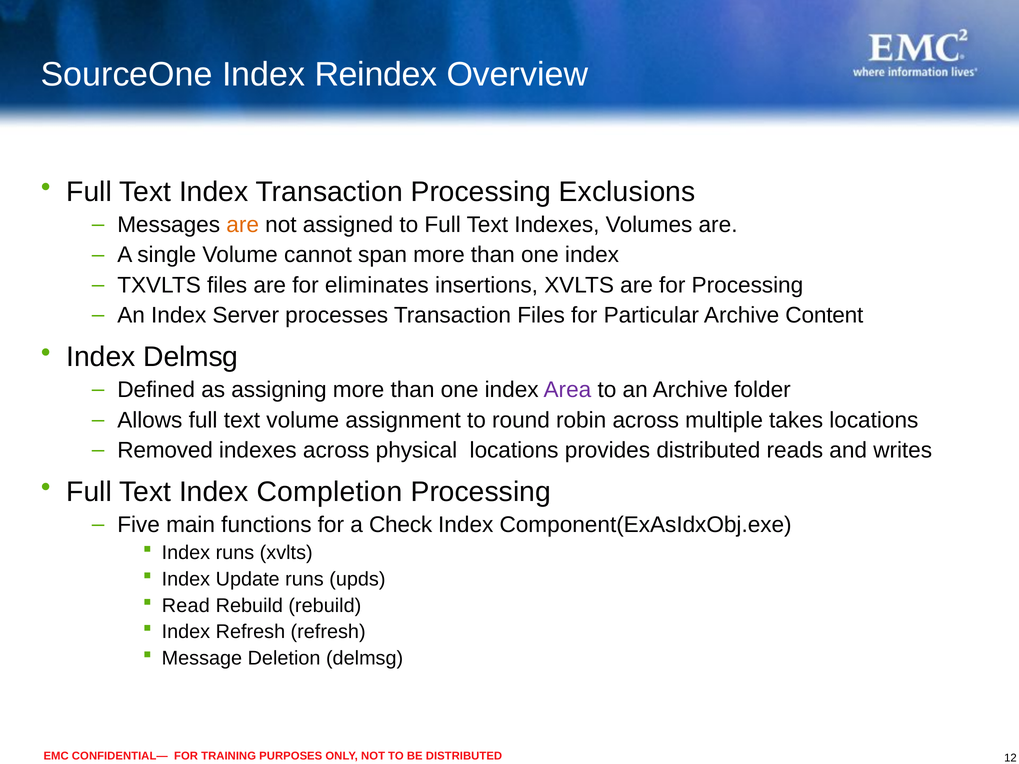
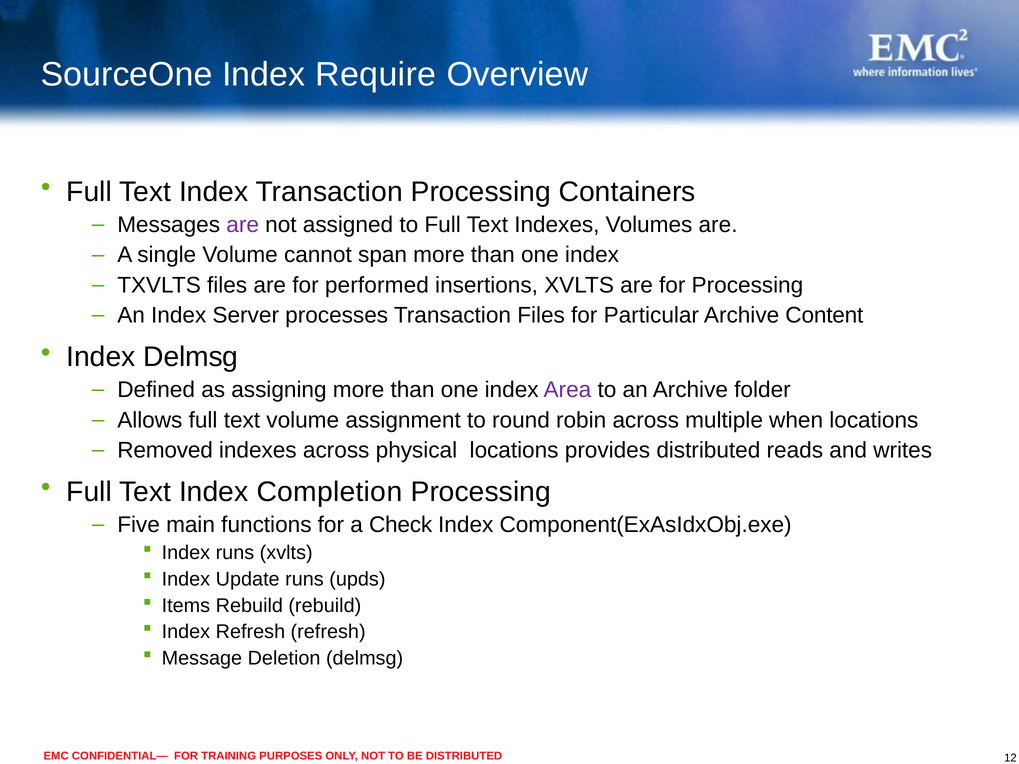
Reindex: Reindex -> Require (376, 75)
Exclusions: Exclusions -> Containers (627, 192)
are colour: orange -> purple (243, 225)
eliminates: eliminates -> performed (377, 285)
takes: takes -> when (796, 420)
Read: Read -> Items (186, 606)
